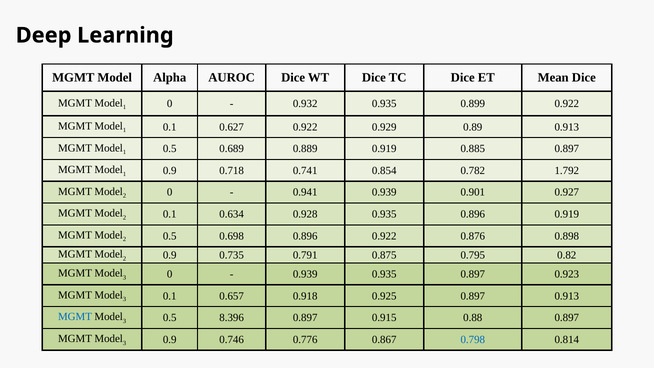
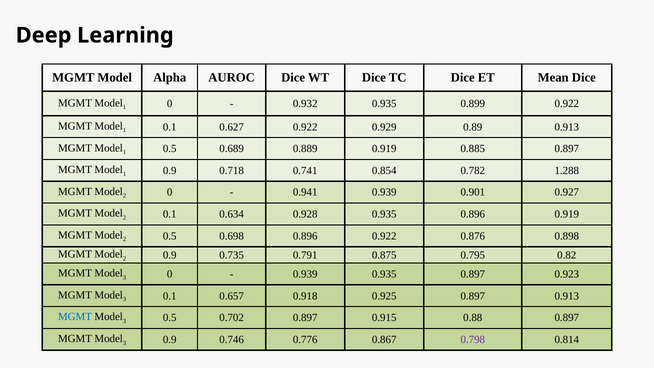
1.792: 1.792 -> 1.288 (567, 171)
8.396: 8.396 -> 0.702 (232, 318)
0.798 colour: blue -> purple (473, 339)
